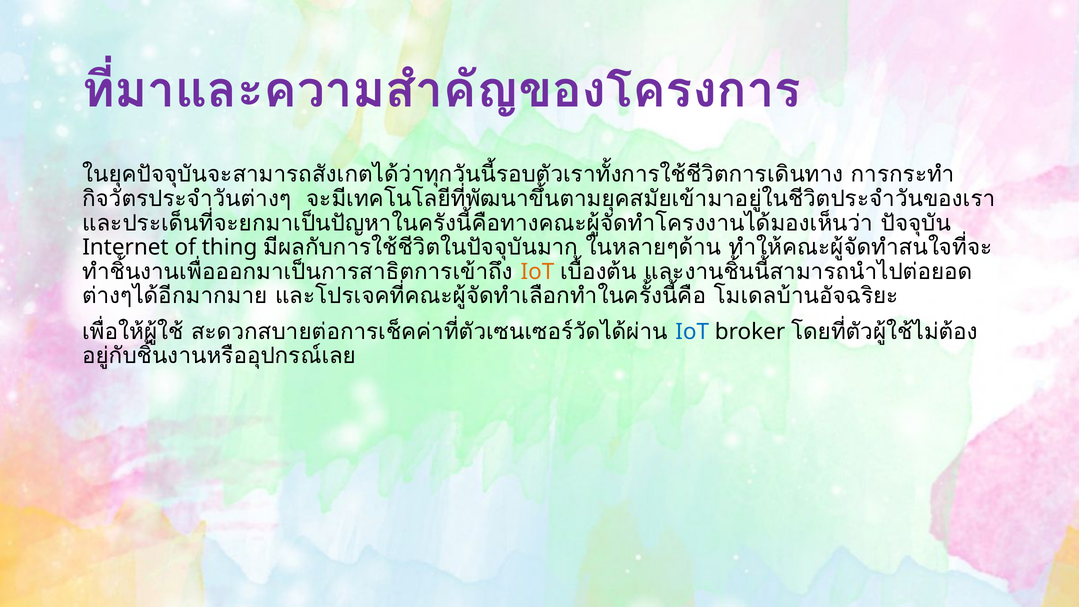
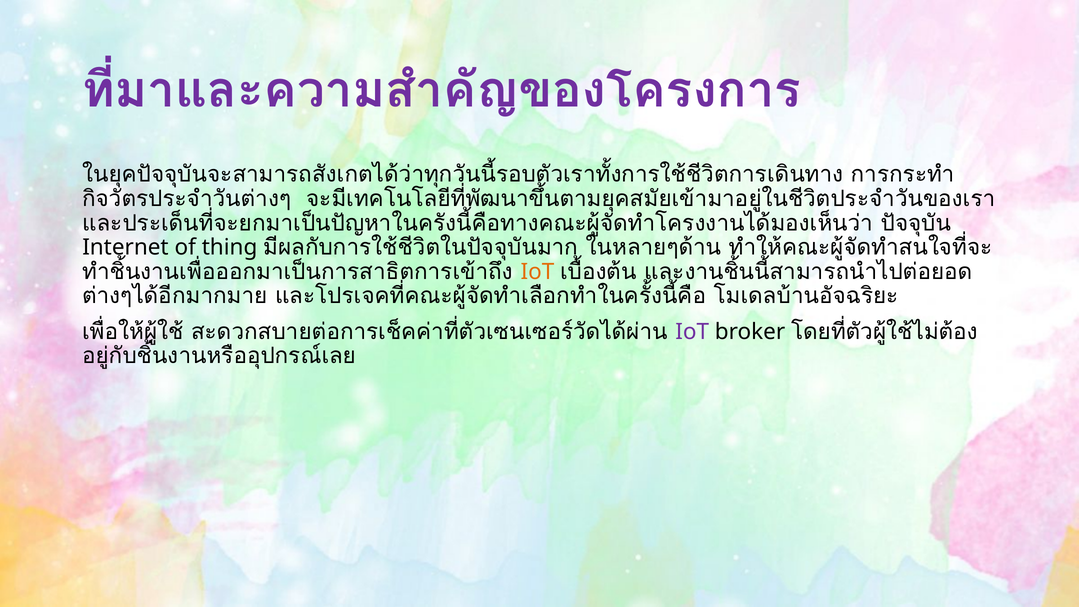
IoT colour: blue -> purple (692, 332)
